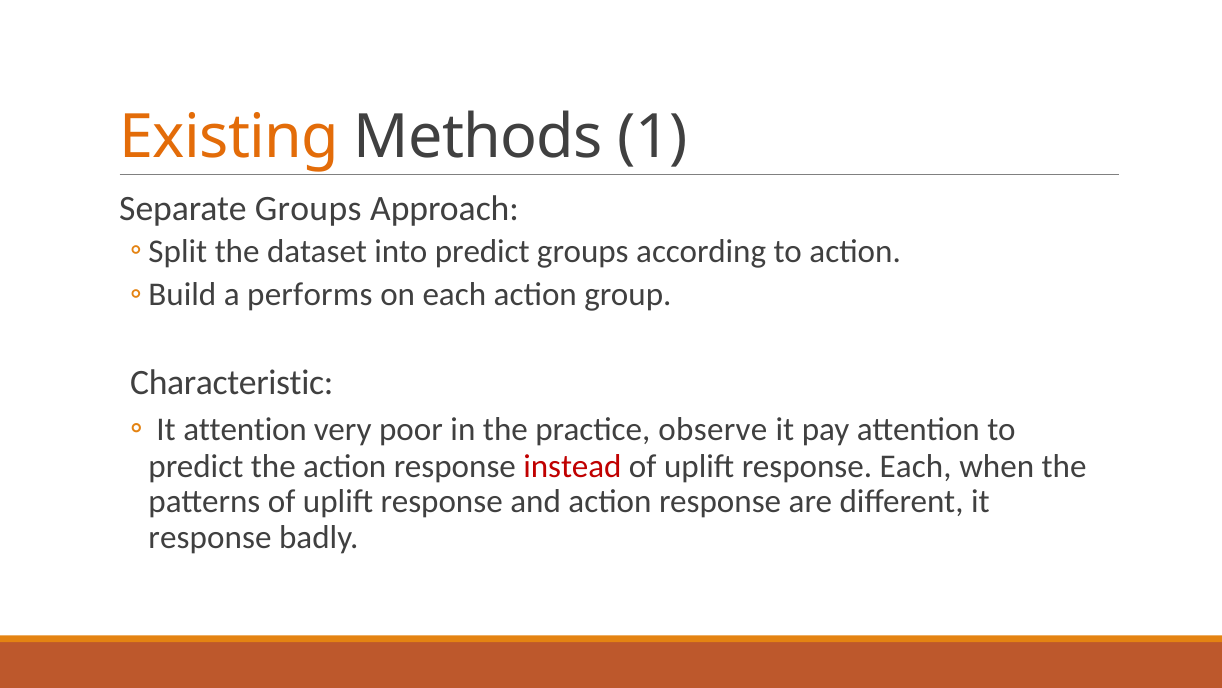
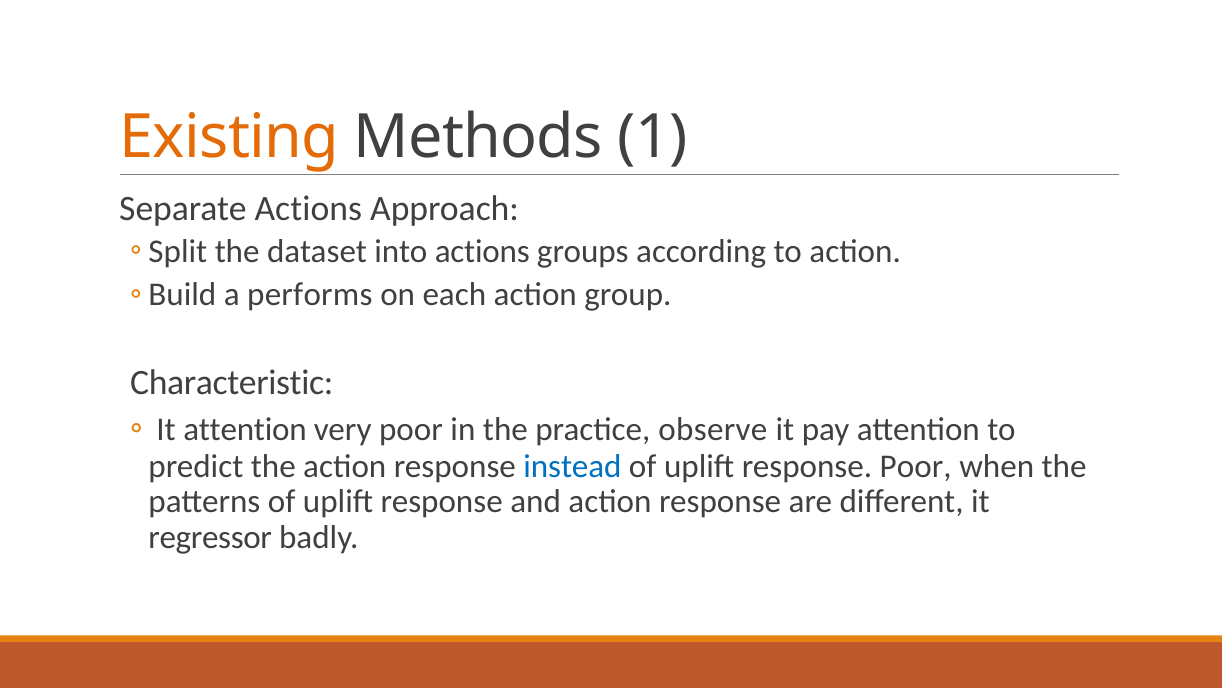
Separate Groups: Groups -> Actions (308, 209)
into predict: predict -> actions (482, 251)
instead colour: red -> blue (572, 466)
response Each: Each -> Poor (916, 466)
response: response -> regressor (210, 537)
